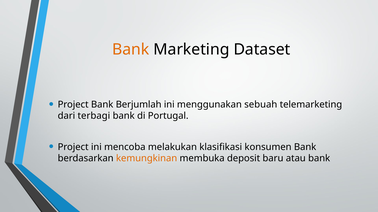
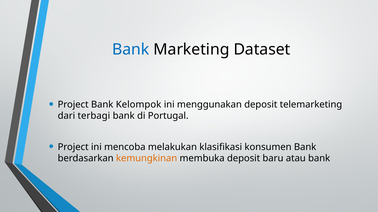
Bank colour: orange -> blue (131, 50)
Berjumlah: Berjumlah -> Kelompok (139, 105)
menggunakan sebuah: sebuah -> deposit (261, 105)
